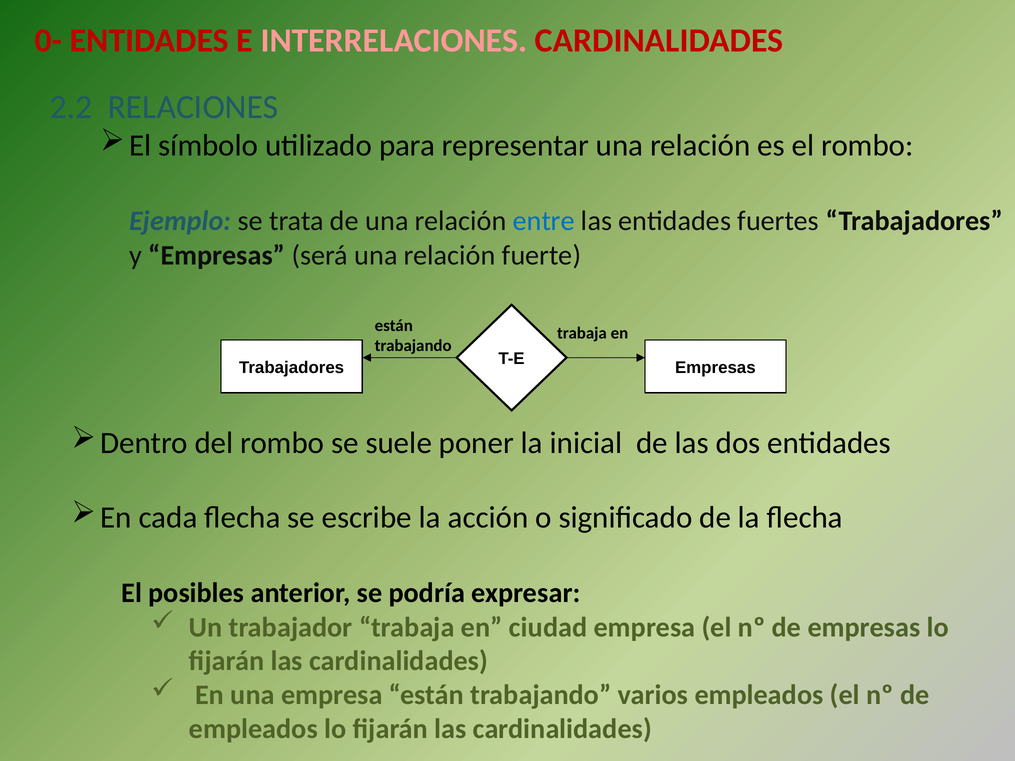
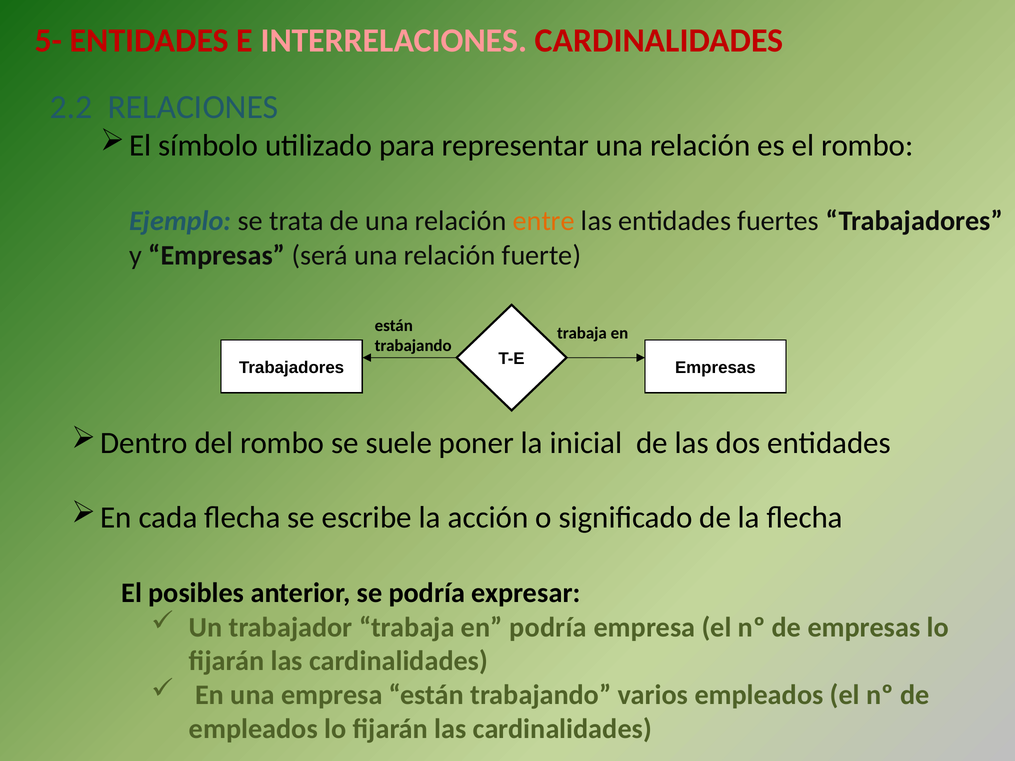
0-: 0- -> 5- (48, 41)
entre colour: blue -> orange (544, 221)
en ciudad: ciudad -> podría (548, 627)
